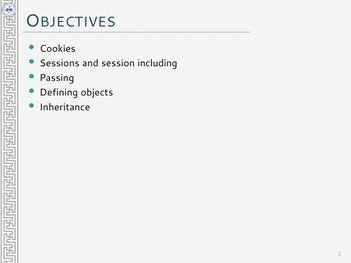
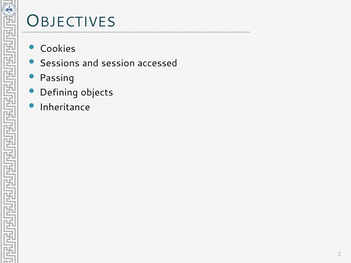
including: including -> accessed (157, 63)
